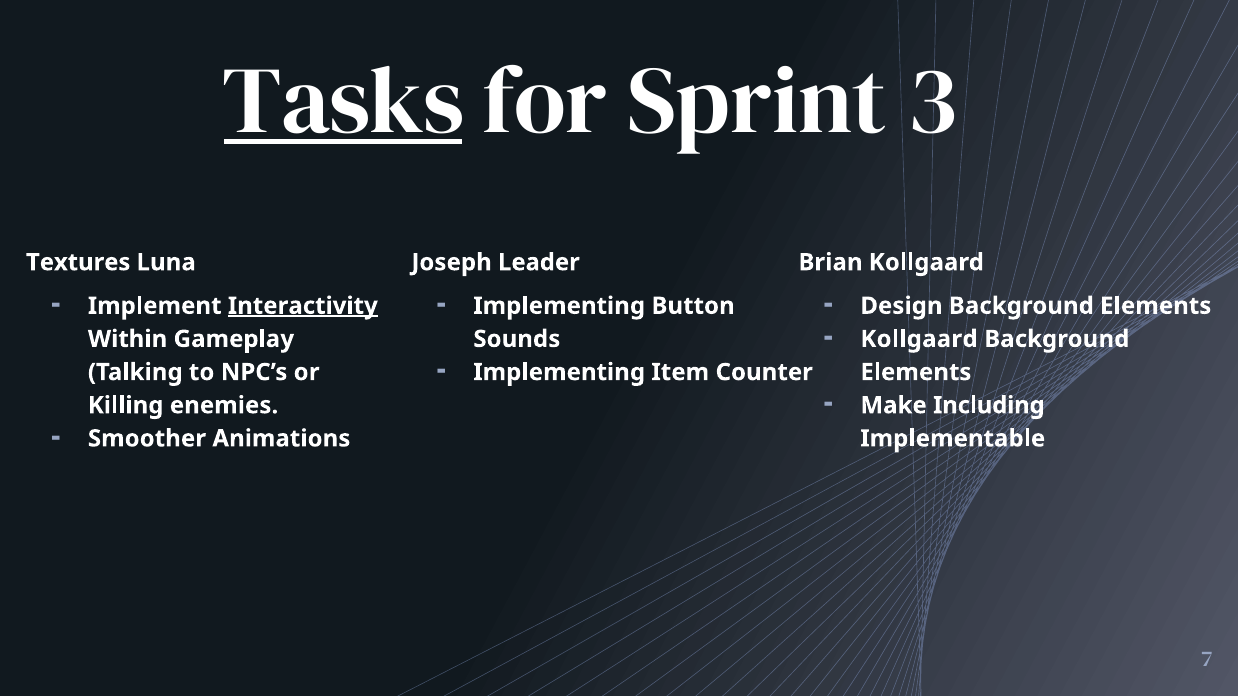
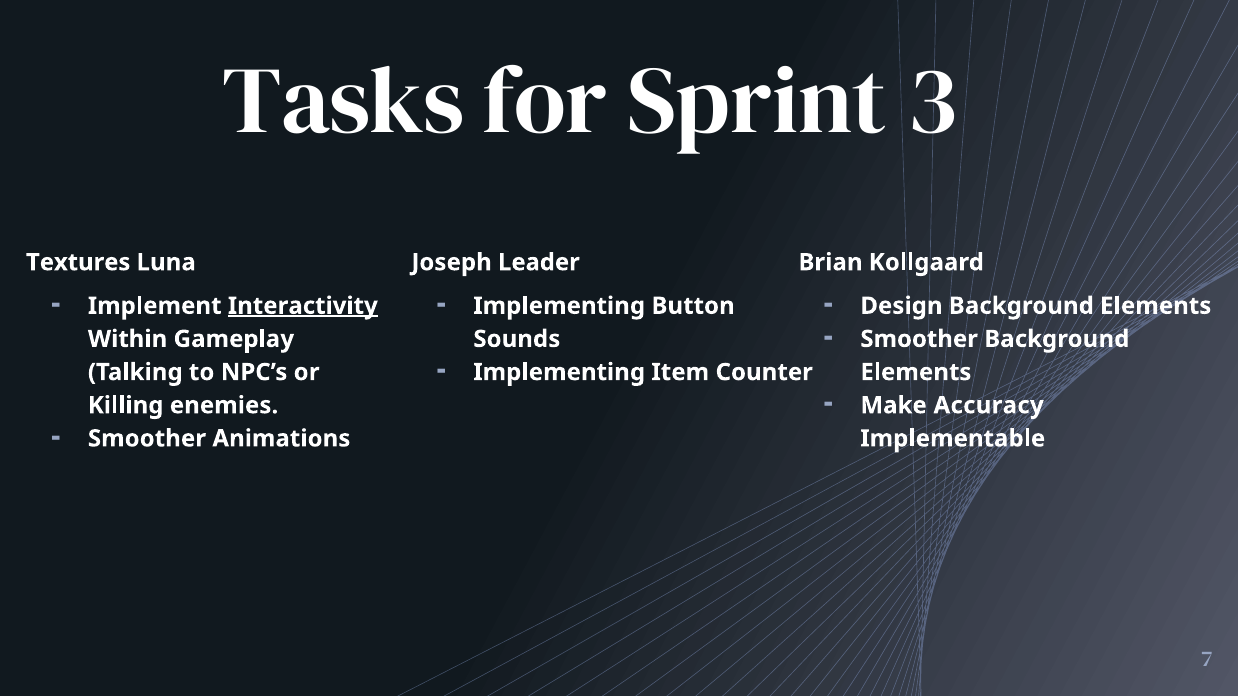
Tasks underline: present -> none (344, 101)
Kollgaard: Kollgaard -> Smoother (919, 339)
Including: Including -> Accuracy (989, 406)
